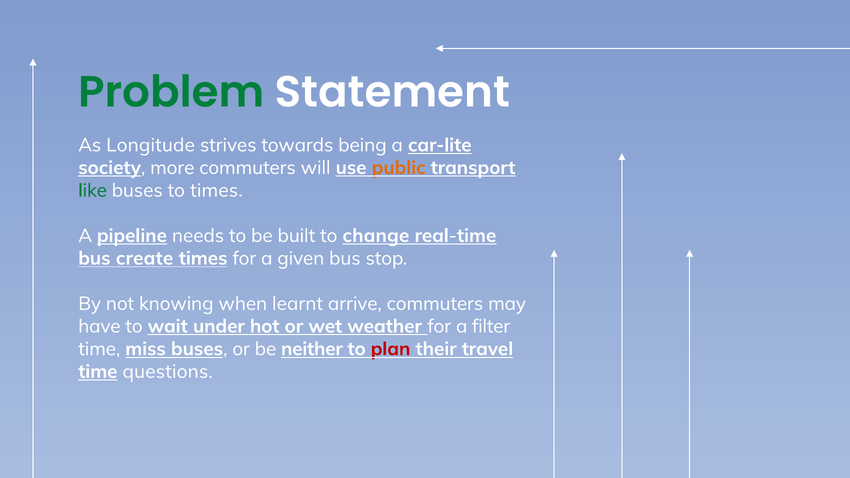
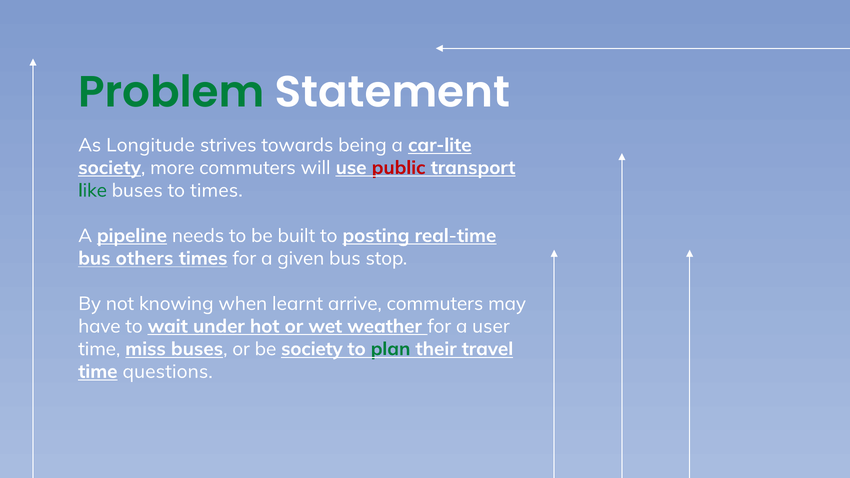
public colour: orange -> red (399, 168)
change: change -> posting (376, 236)
create: create -> others (145, 258)
filter: filter -> user (491, 326)
be neither: neither -> society (312, 349)
plan colour: red -> green (391, 349)
